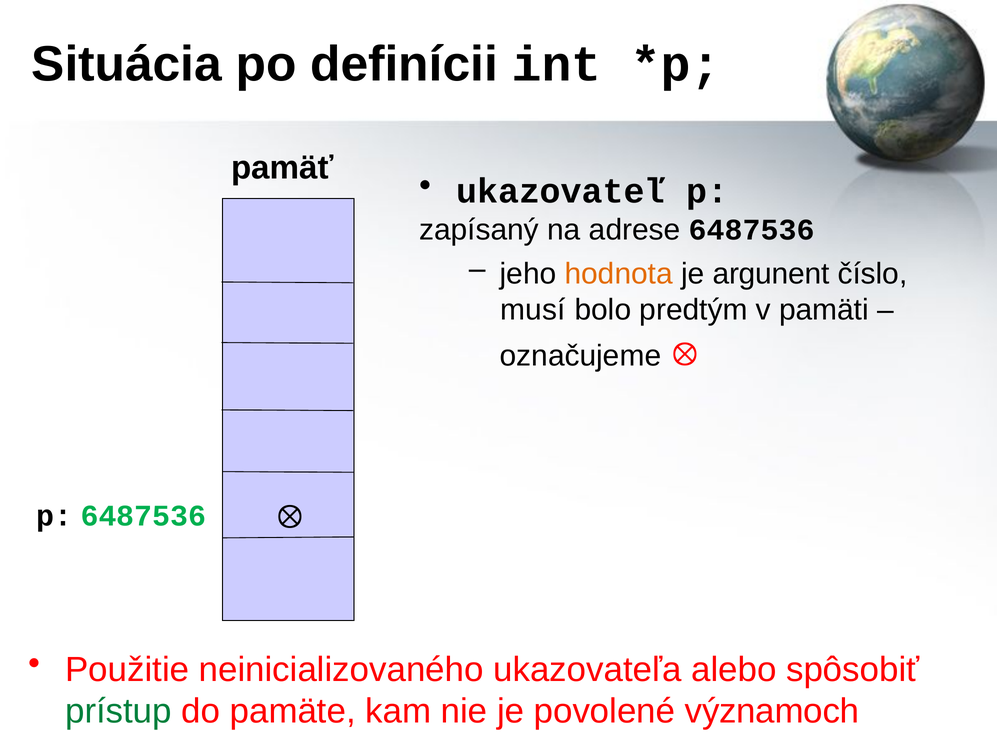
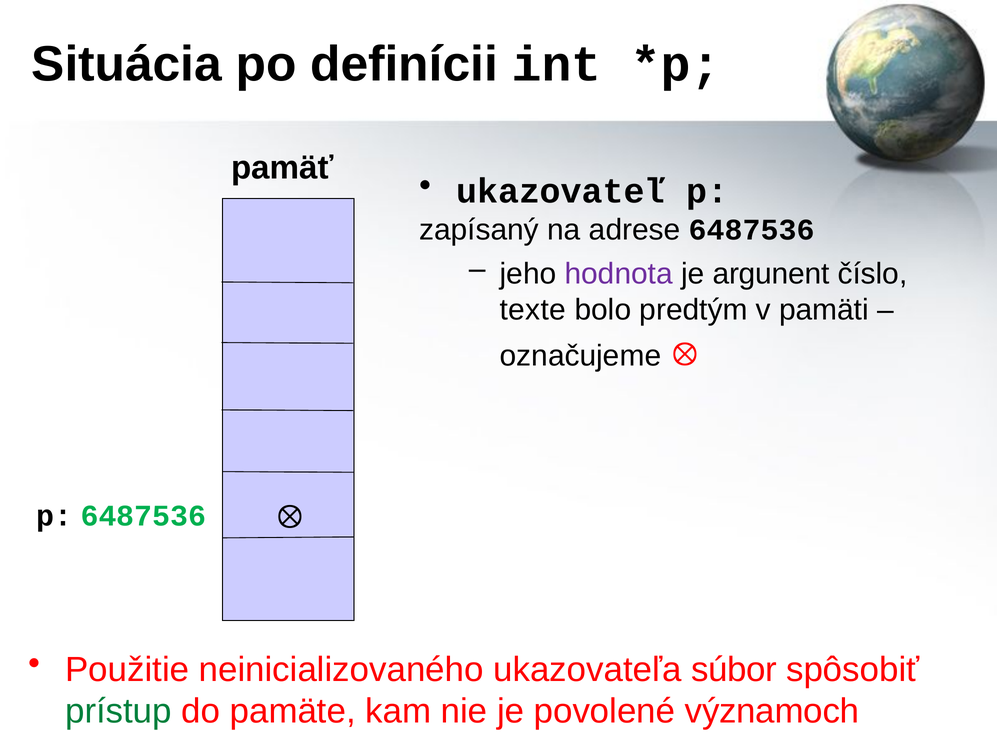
hodnota colour: orange -> purple (619, 274)
musí: musí -> texte (533, 310)
alebo: alebo -> súbor (734, 670)
